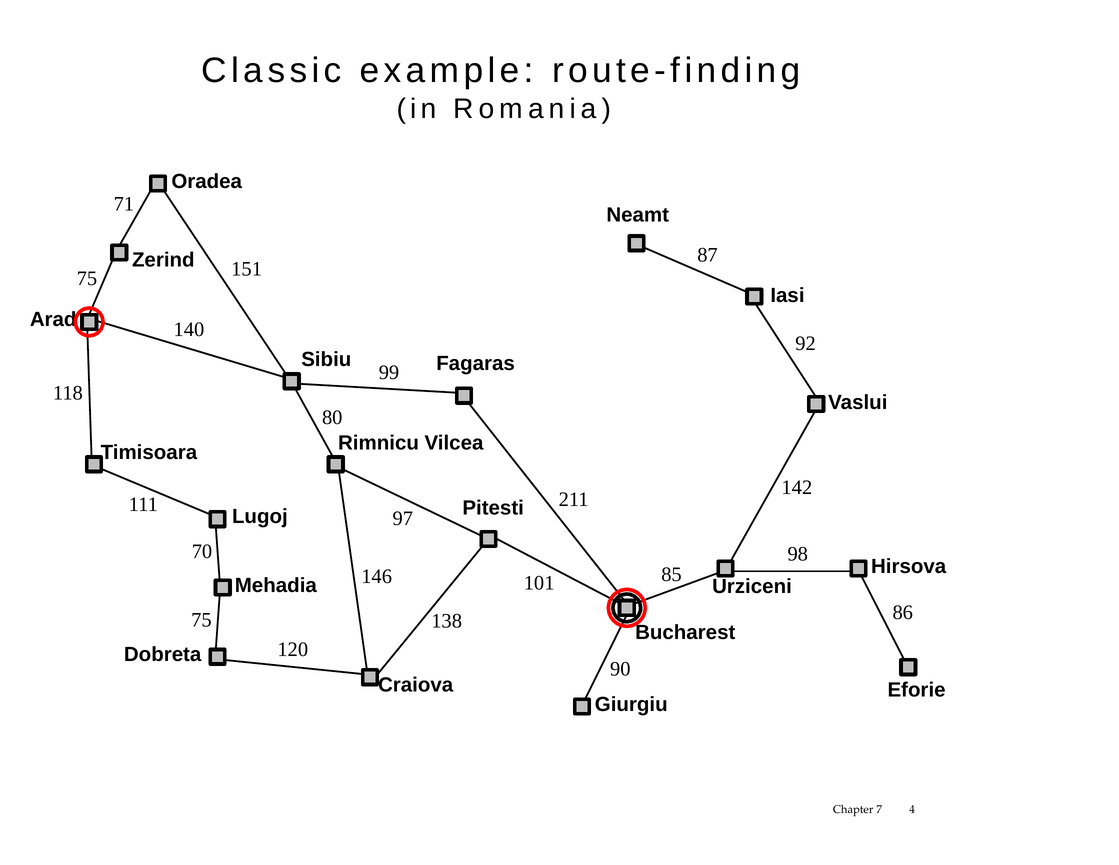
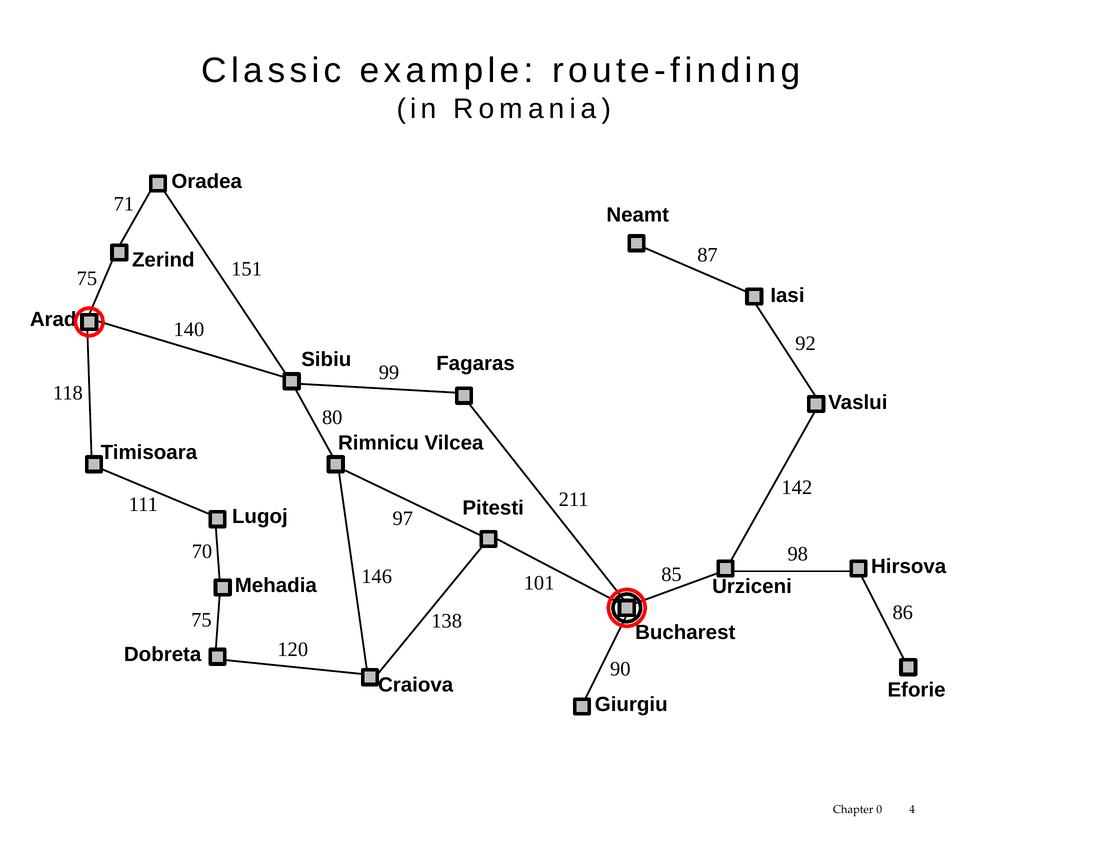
7: 7 -> 0 (879, 809)
